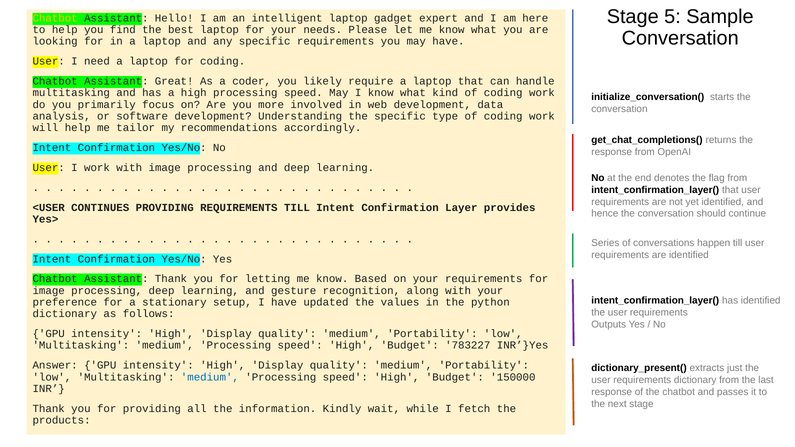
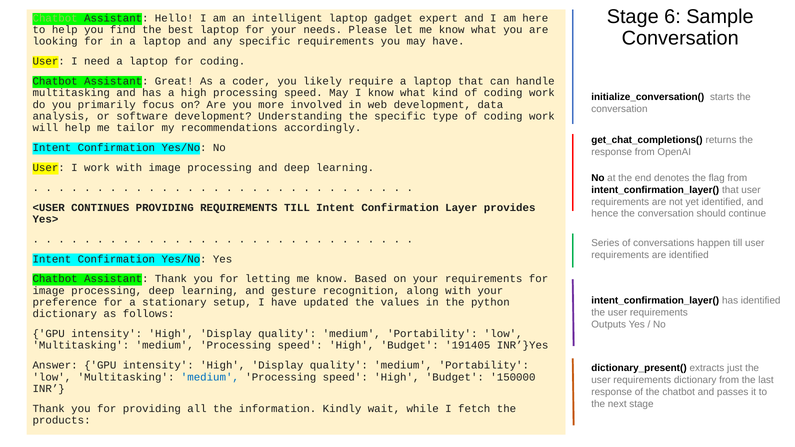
5: 5 -> 6 (673, 17)
Chatbot colour: yellow -> light green (55, 18)
783227: 783227 -> 191405 (468, 346)
